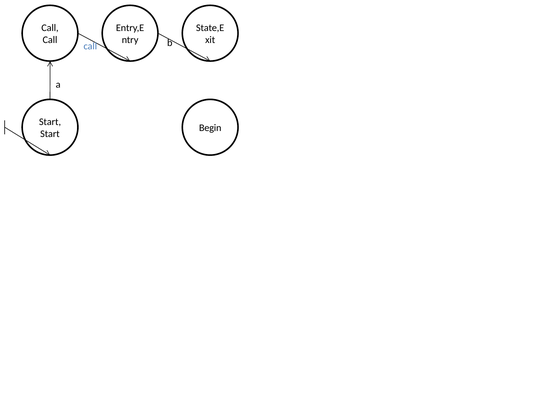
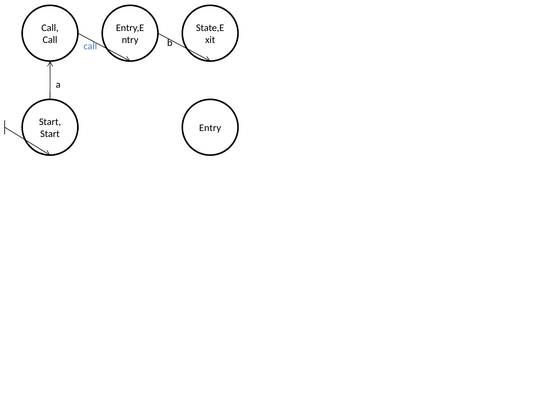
Begin: Begin -> Entry (210, 128)
